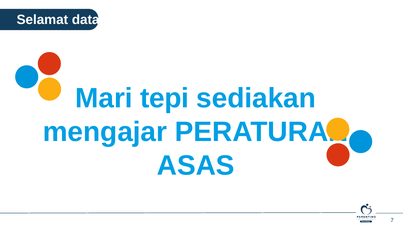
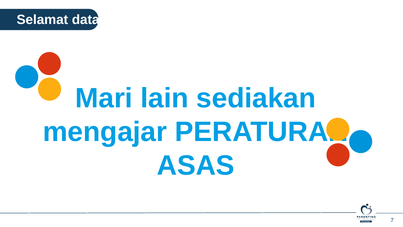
tepi: tepi -> lain (164, 98)
